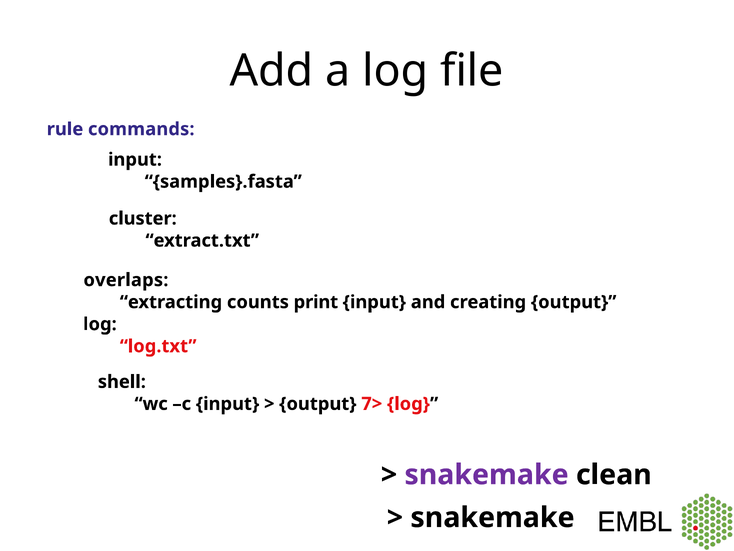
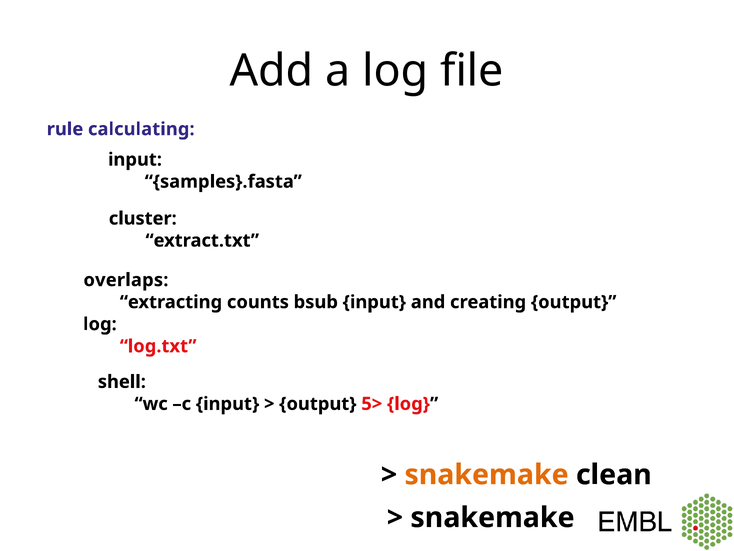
commands: commands -> calculating (141, 129)
print: print -> bsub (316, 302)
7>: 7> -> 5> (372, 404)
snakemake colour: purple -> orange (487, 474)
